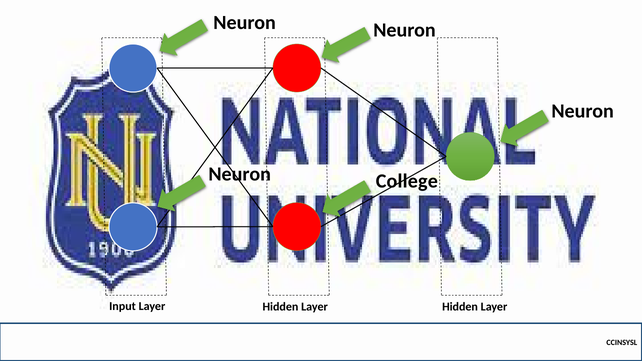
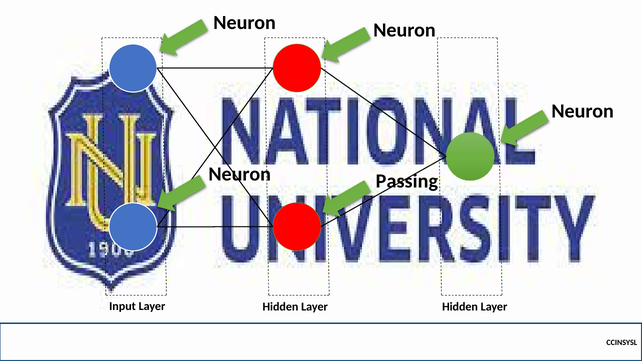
College: College -> Passing (407, 181)
